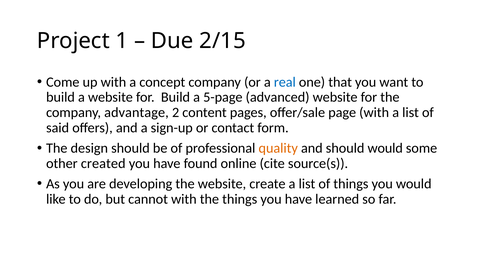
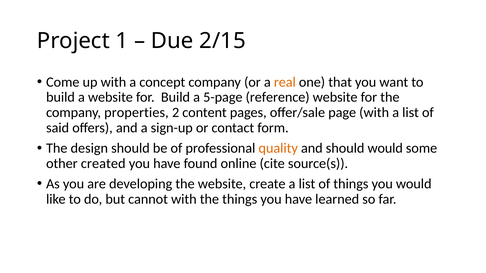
real colour: blue -> orange (285, 82)
advanced: advanced -> reference (278, 97)
advantage: advantage -> properties (136, 113)
